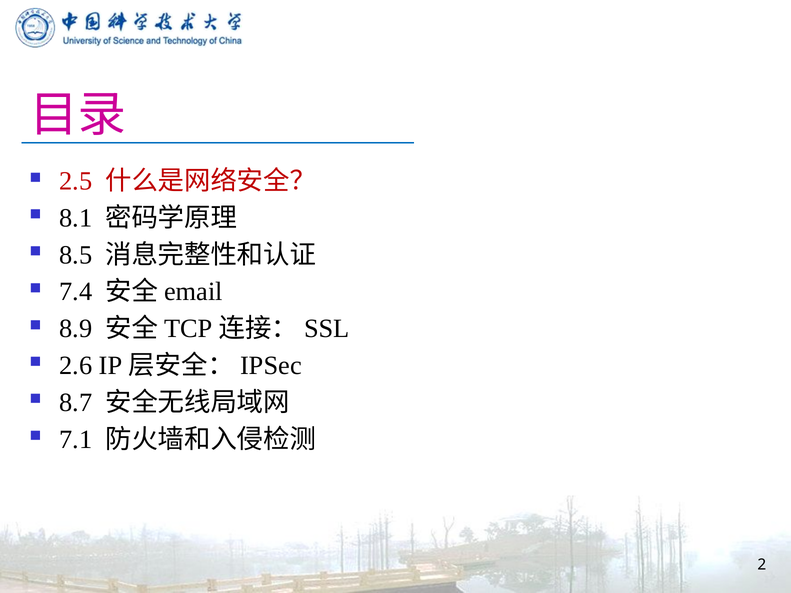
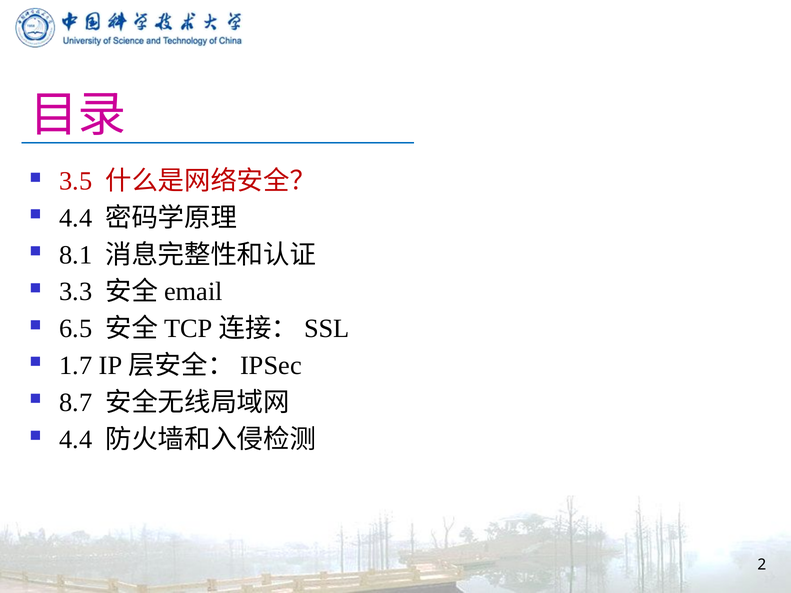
2.5: 2.5 -> 3.5 (76, 181)
8.1: 8.1 -> 4.4 (76, 218)
8.5: 8.5 -> 8.1 (76, 255)
7.4: 7.4 -> 3.3 (76, 292)
8.9: 8.9 -> 6.5 (76, 329)
2.6: 2.6 -> 1.7 (76, 366)
7.1: 7.1 -> 4.4 (76, 440)
